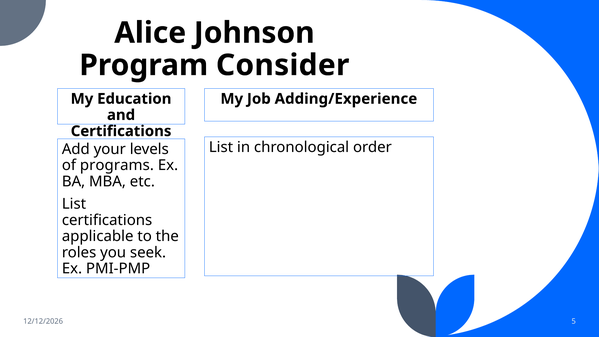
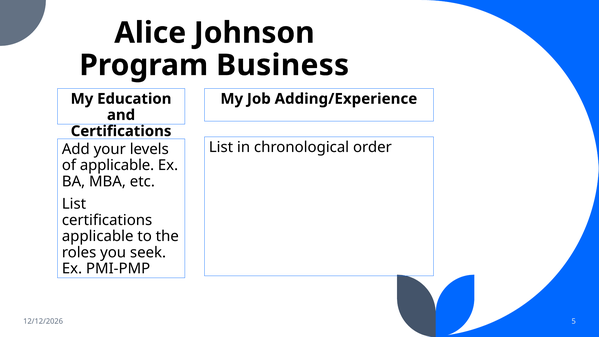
Consider: Consider -> Business (283, 65)
of programs: programs -> applicable (117, 165)
